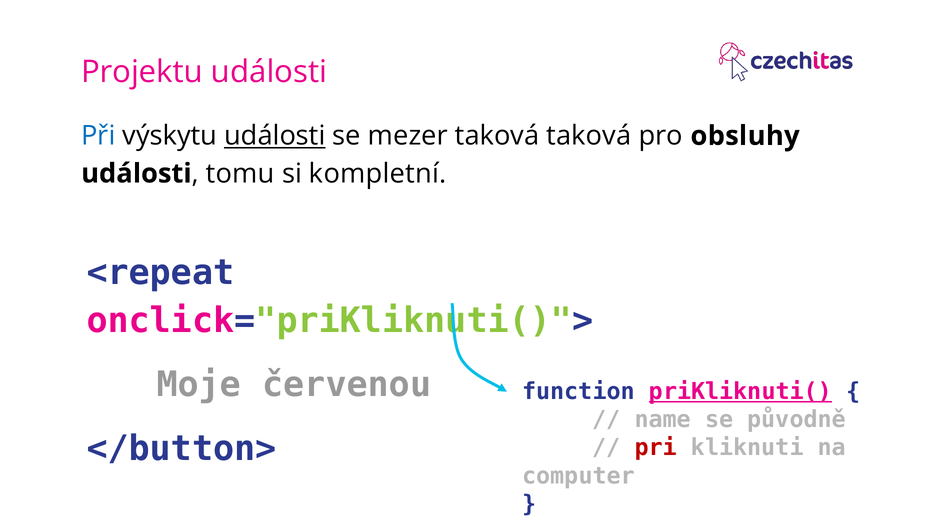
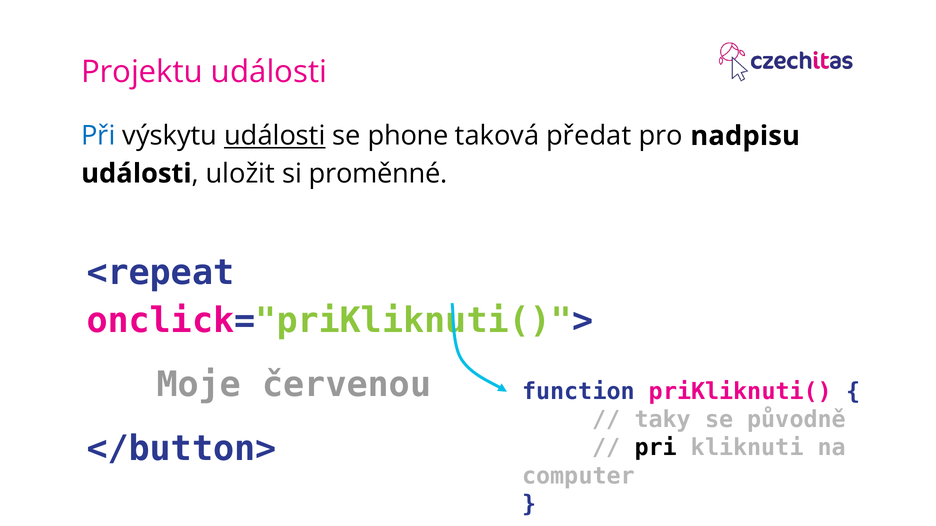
mezer: mezer -> phone (408, 136)
taková taková: taková -> předat (589, 136)
obsluhy: obsluhy -> nadpisu (745, 136)
tomu: tomu -> uložit (240, 174)
kompletní: kompletní -> proměnné (378, 174)
priKliknuti( underline: present -> none (740, 392)
name: name -> taky (663, 420)
pri colour: red -> black (656, 448)
